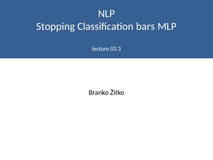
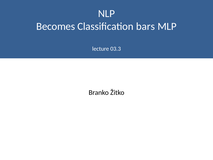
Stopping: Stopping -> Becomes (56, 26)
